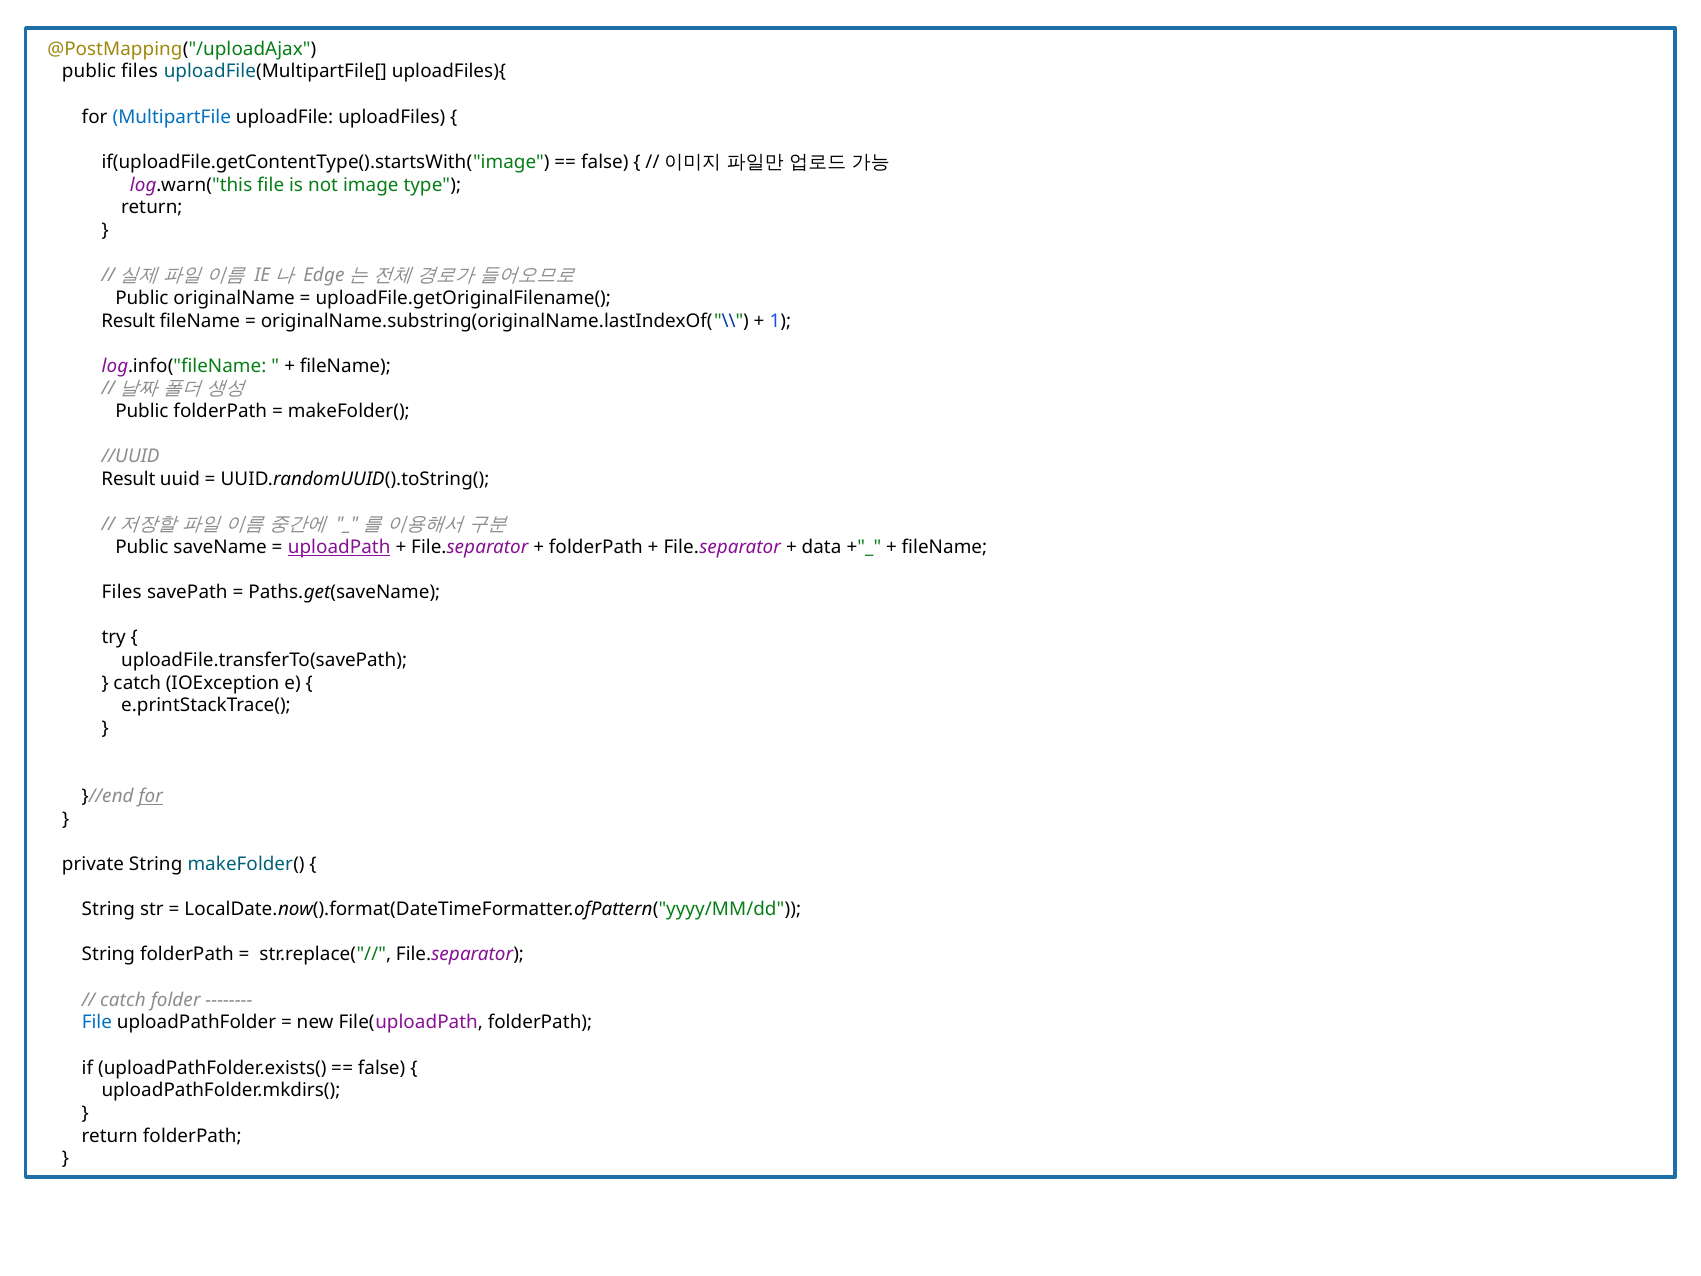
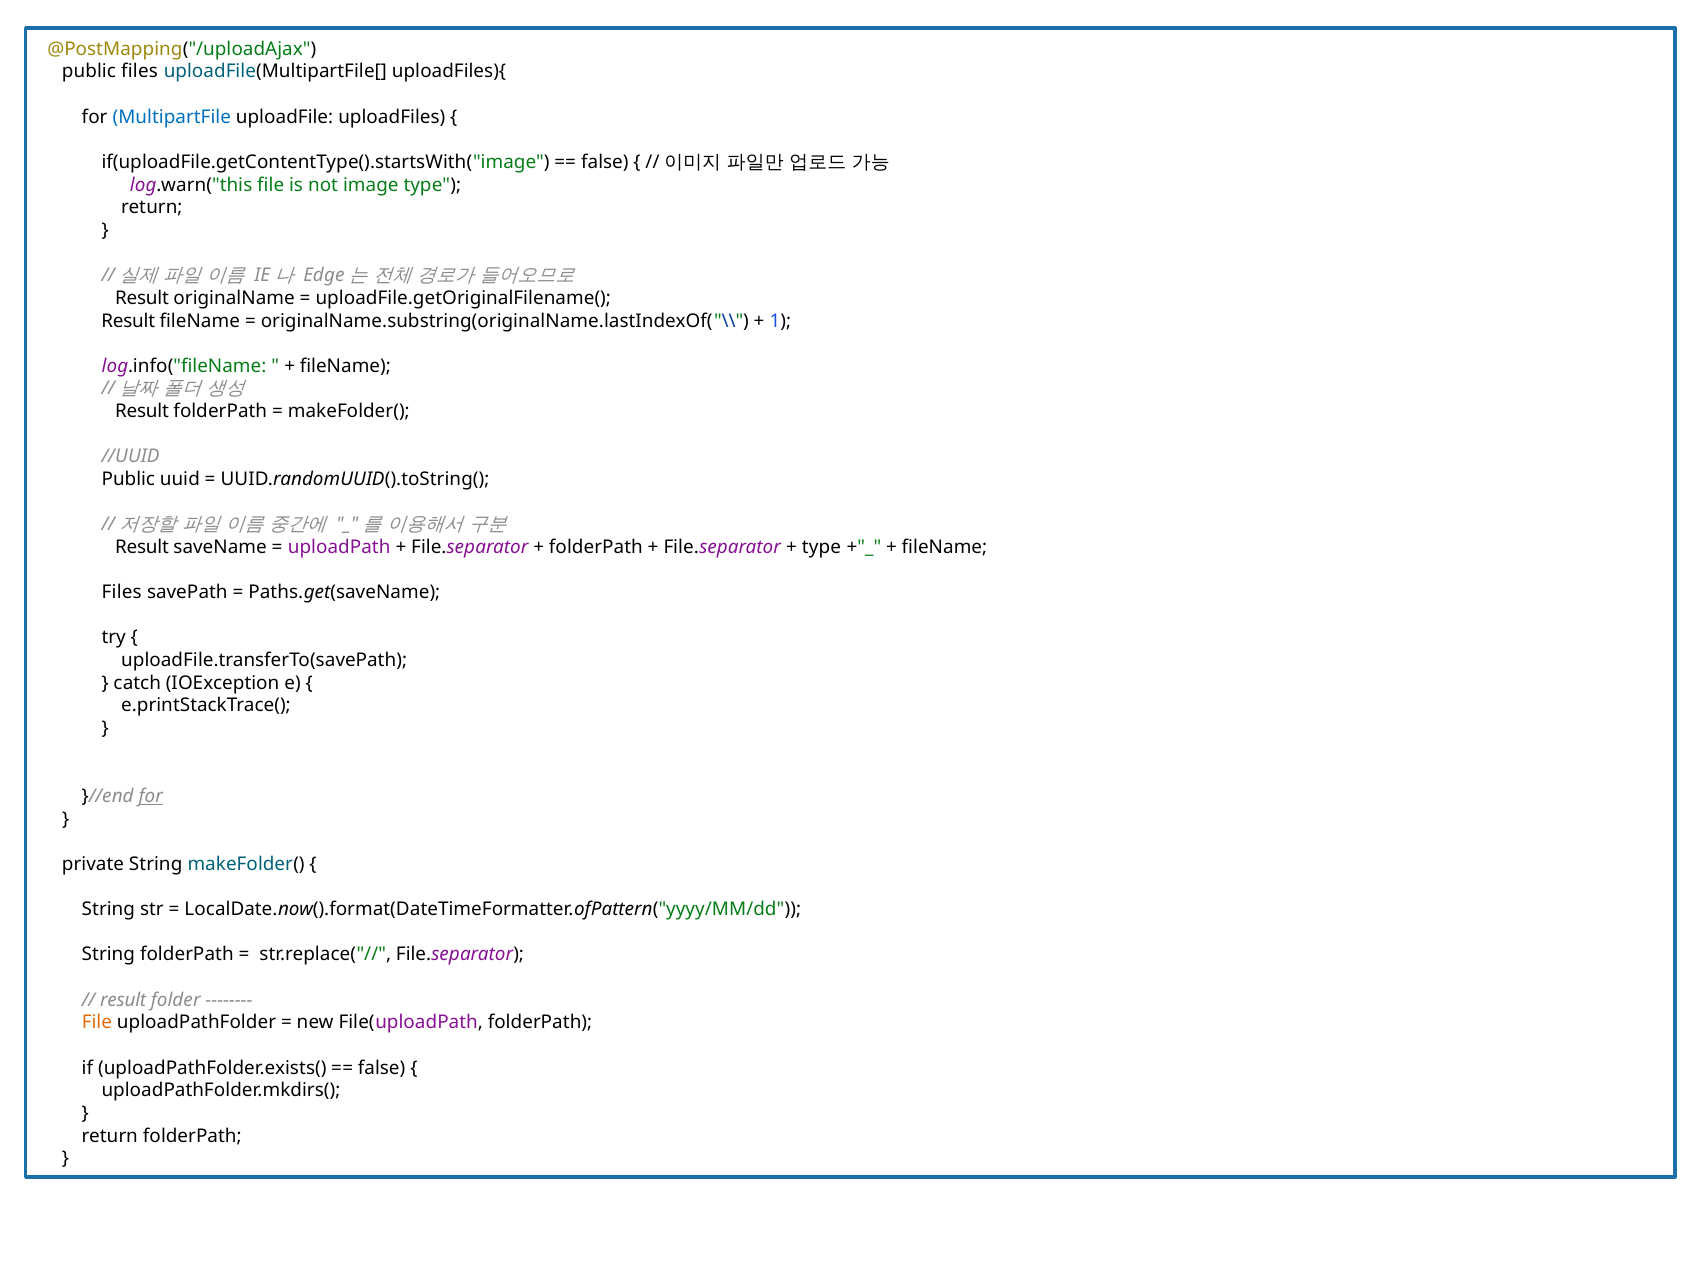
Public: Public -> Result (142, 298)
Public: Public -> Result (142, 411)
Result: Result -> Public (128, 479)
Public: Public -> Result (142, 547)
uploadPath underline: present -> none (339, 547)
data: data -> type (821, 547)
catch: catch -> result (123, 1000)
File colour: blue -> orange (97, 1022)
